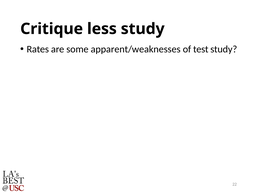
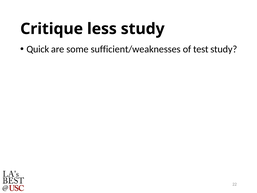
Rates: Rates -> Quick (38, 49)
apparent/weaknesses: apparent/weaknesses -> sufficient/weaknesses (136, 49)
